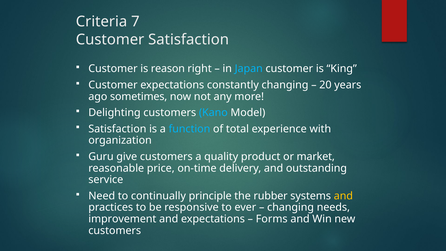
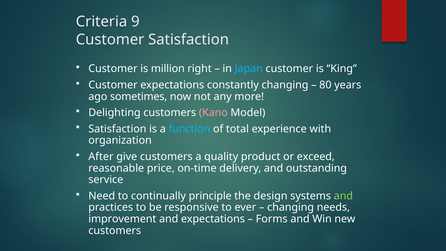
7: 7 -> 9 (135, 22)
reason: reason -> million (168, 69)
20: 20 -> 80 (325, 85)
Kano colour: light blue -> pink (213, 113)
Guru: Guru -> After (101, 157)
market: market -> exceed (316, 157)
rubber: rubber -> design (271, 196)
and colour: yellow -> light green (343, 196)
